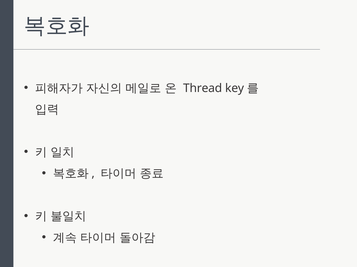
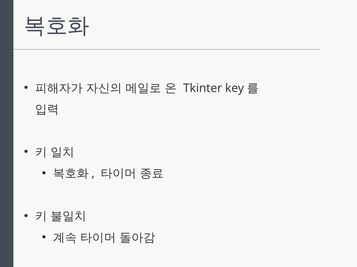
Thread: Thread -> Tkinter (203, 88)
